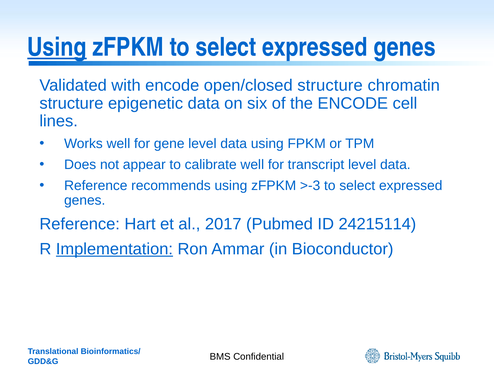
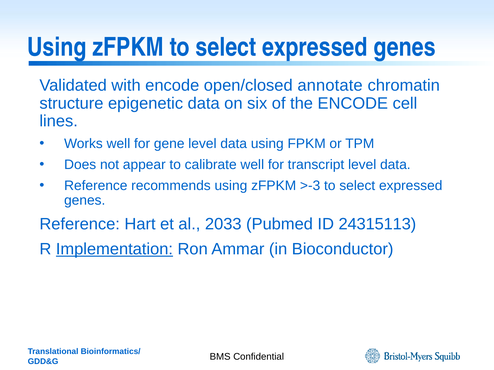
Using underline: present -> none (57, 47)
open/closed structure: structure -> annotate (330, 86)
2017: 2017 -> 2033 (223, 224)
24215114: 24215114 -> 24315113 (377, 224)
